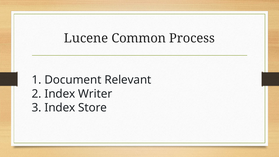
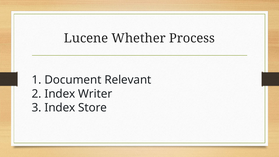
Common: Common -> Whether (139, 38)
